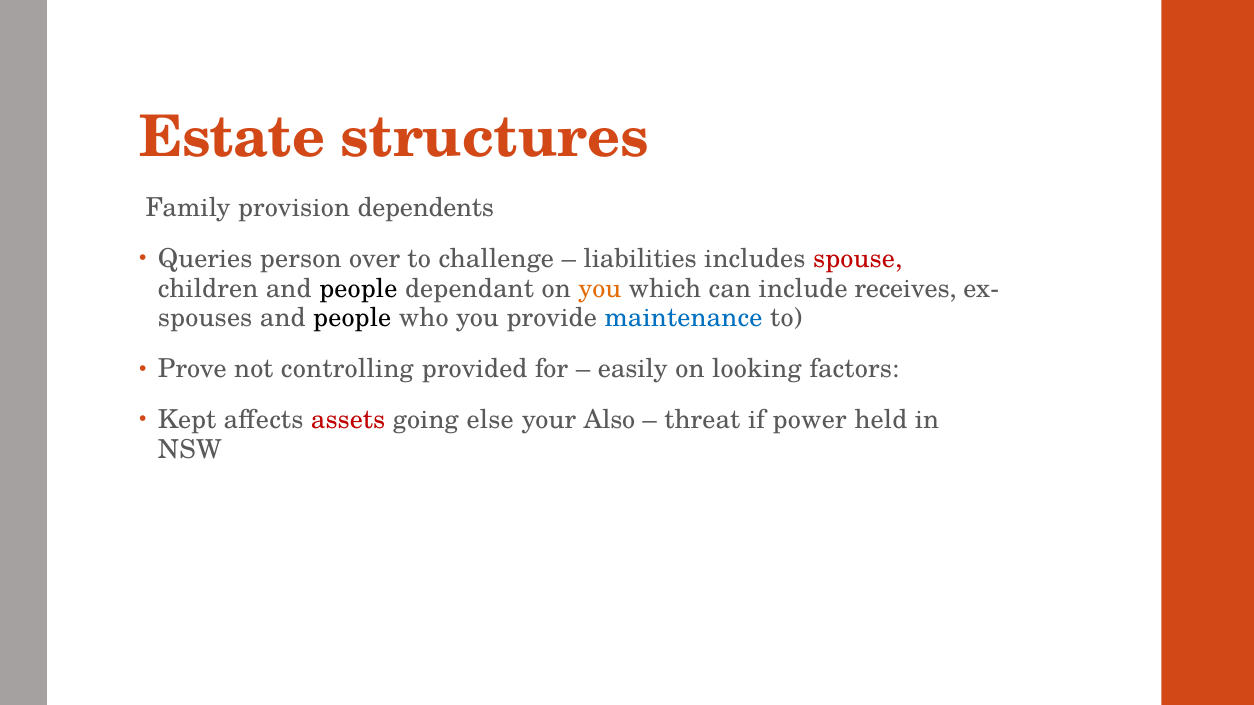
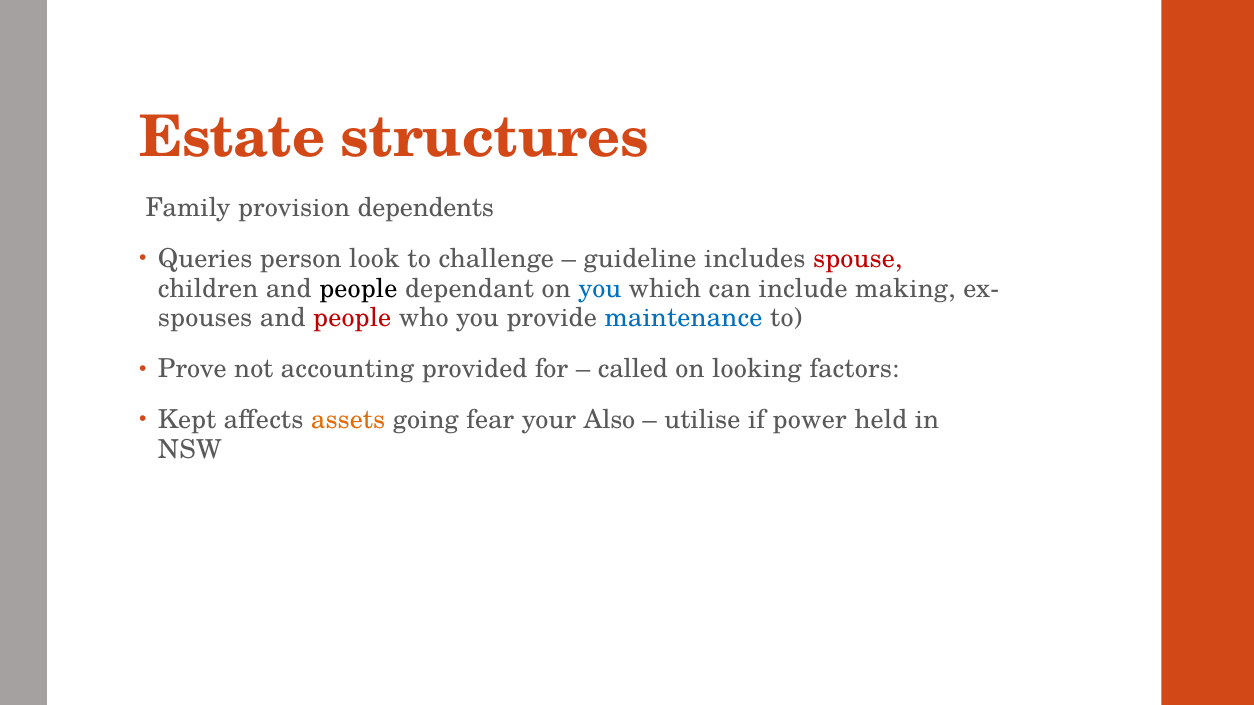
over: over -> look (374, 259)
liabilities: liabilities -> guideline (640, 259)
you colour: orange -> blue (600, 289)
receives: receives -> making (905, 289)
people colour: black -> red (352, 318)
controlling: controlling -> accounting (347, 369)
easily: easily -> called (633, 369)
assets colour: red -> orange (348, 420)
else: else -> fear (490, 420)
threat: threat -> utilise (702, 420)
